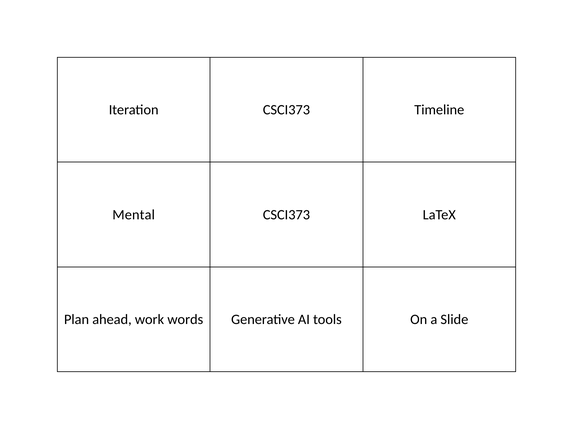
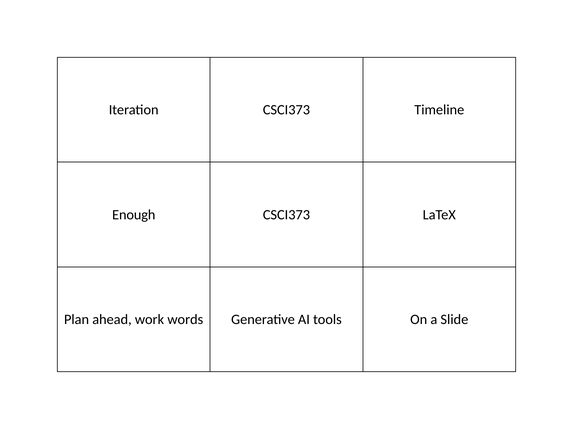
Mental: Mental -> Enough (134, 215)
